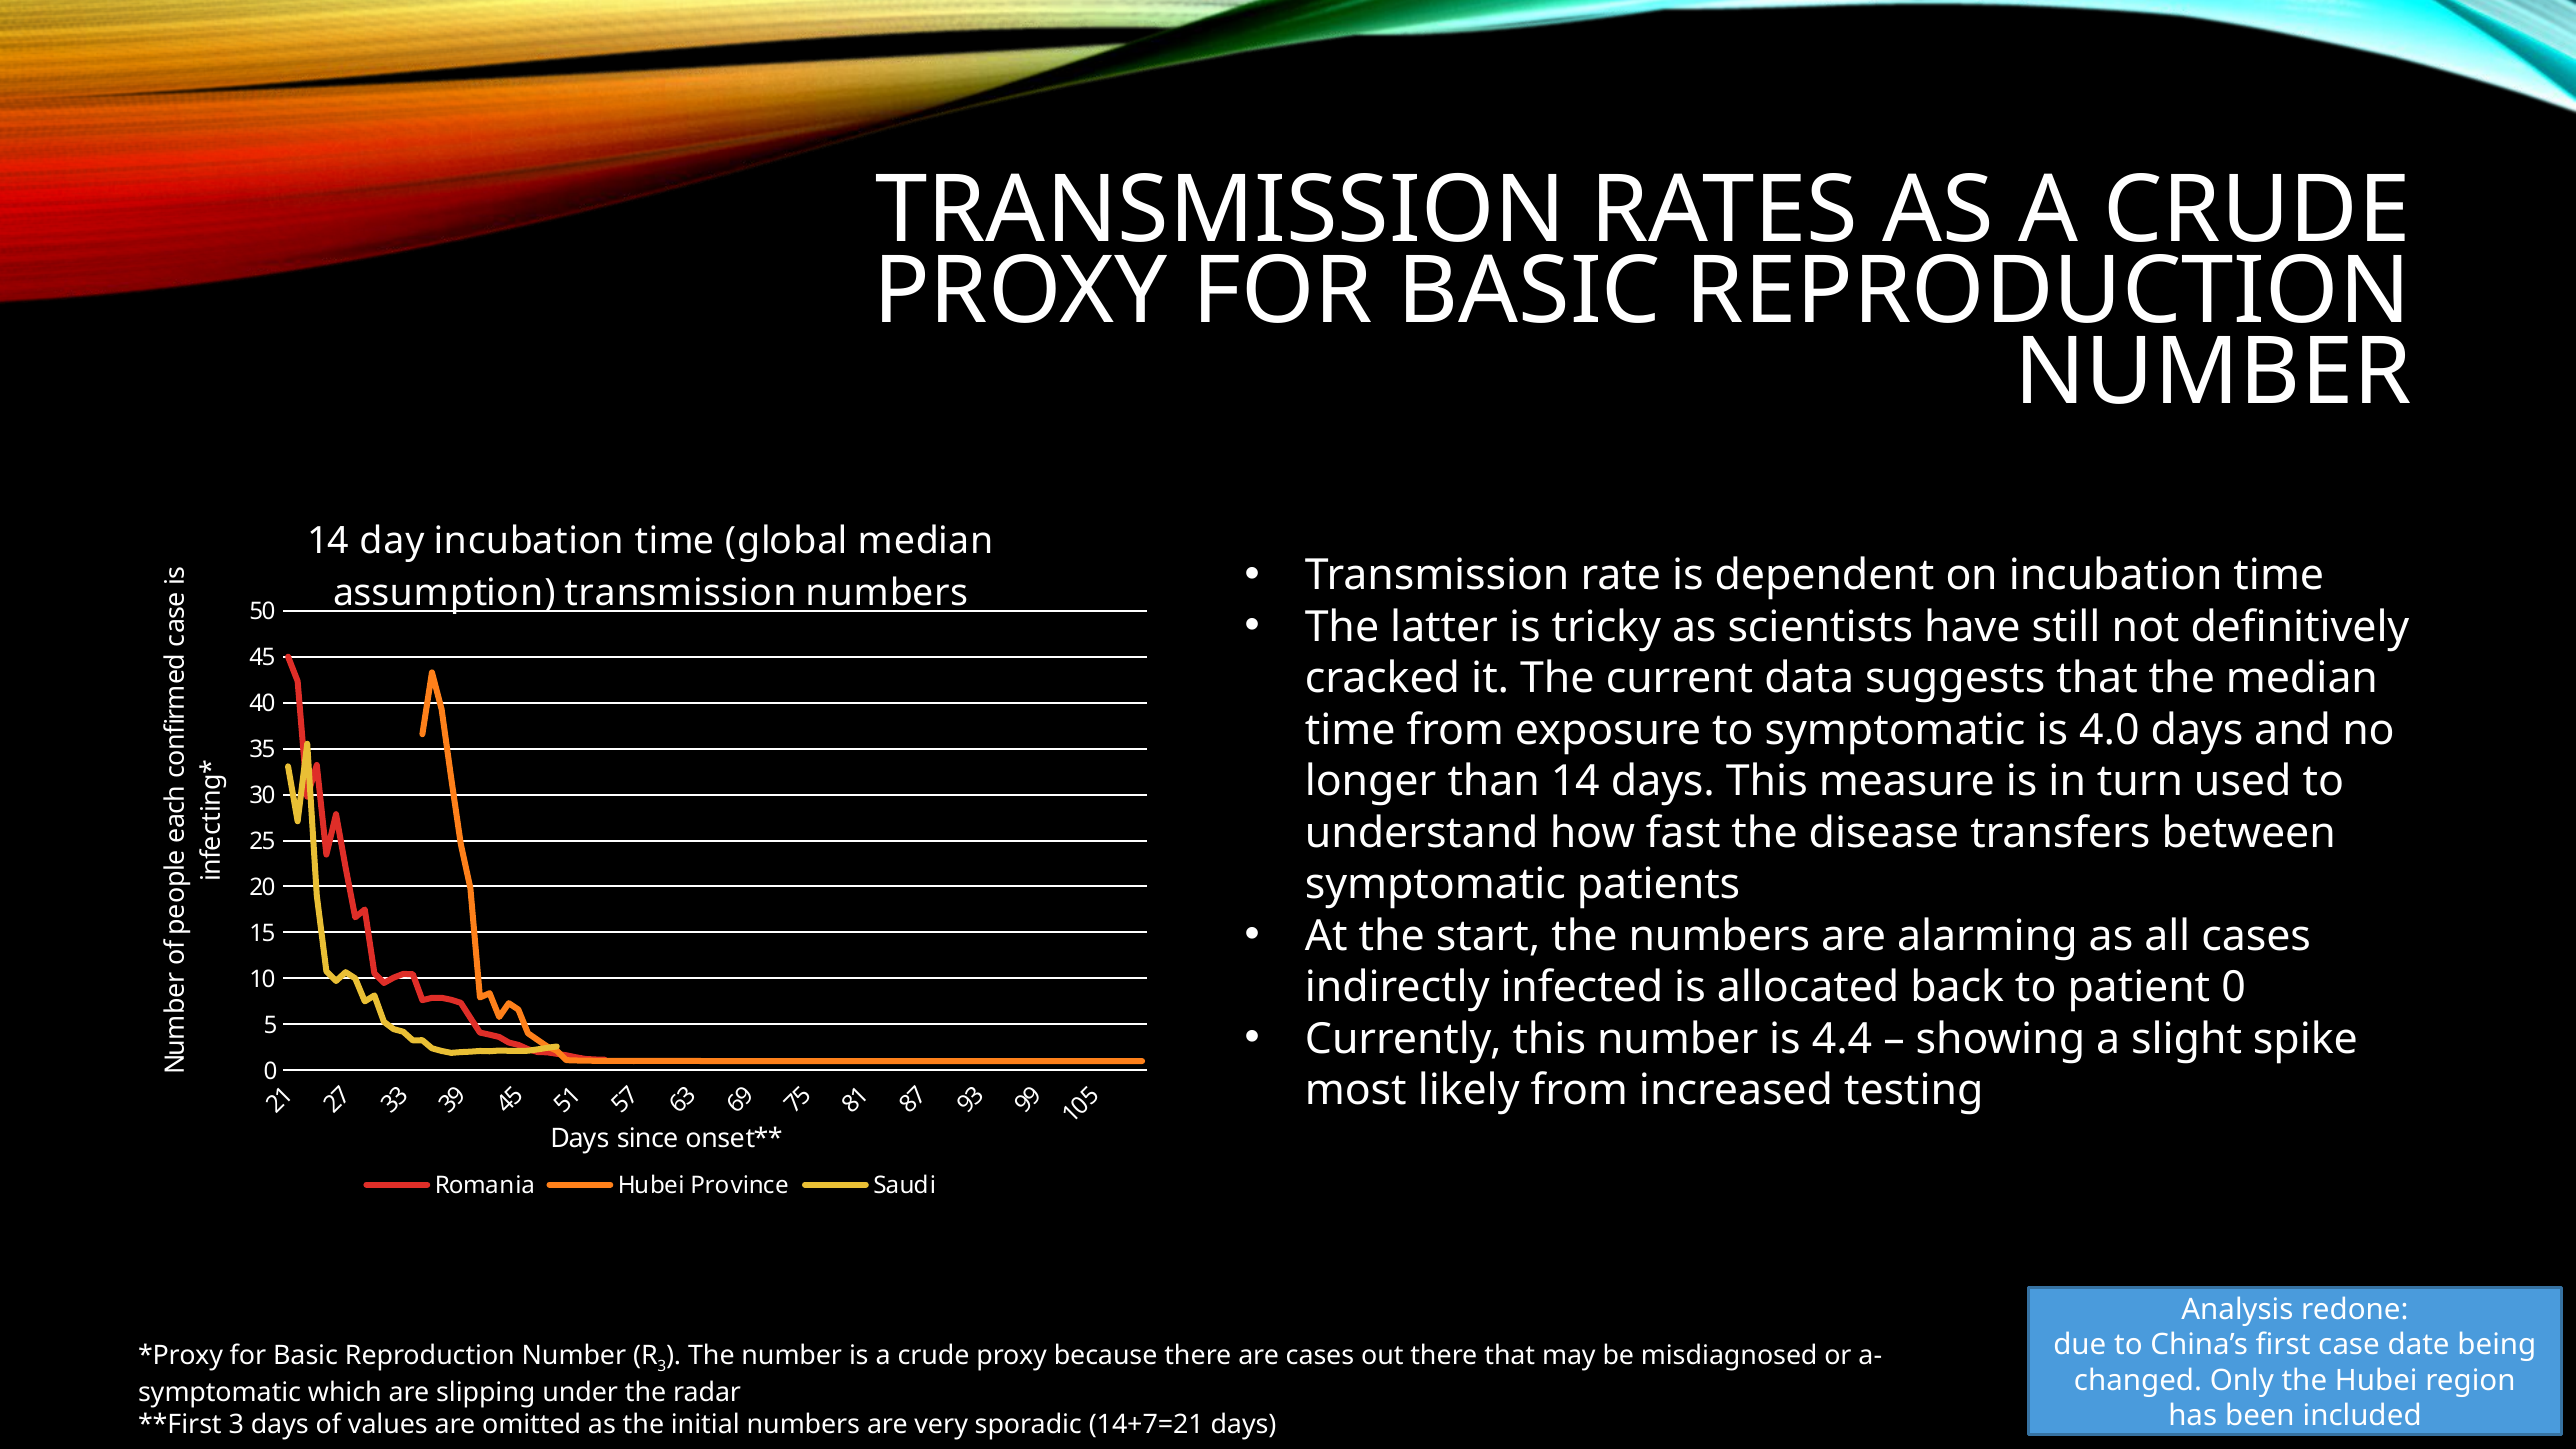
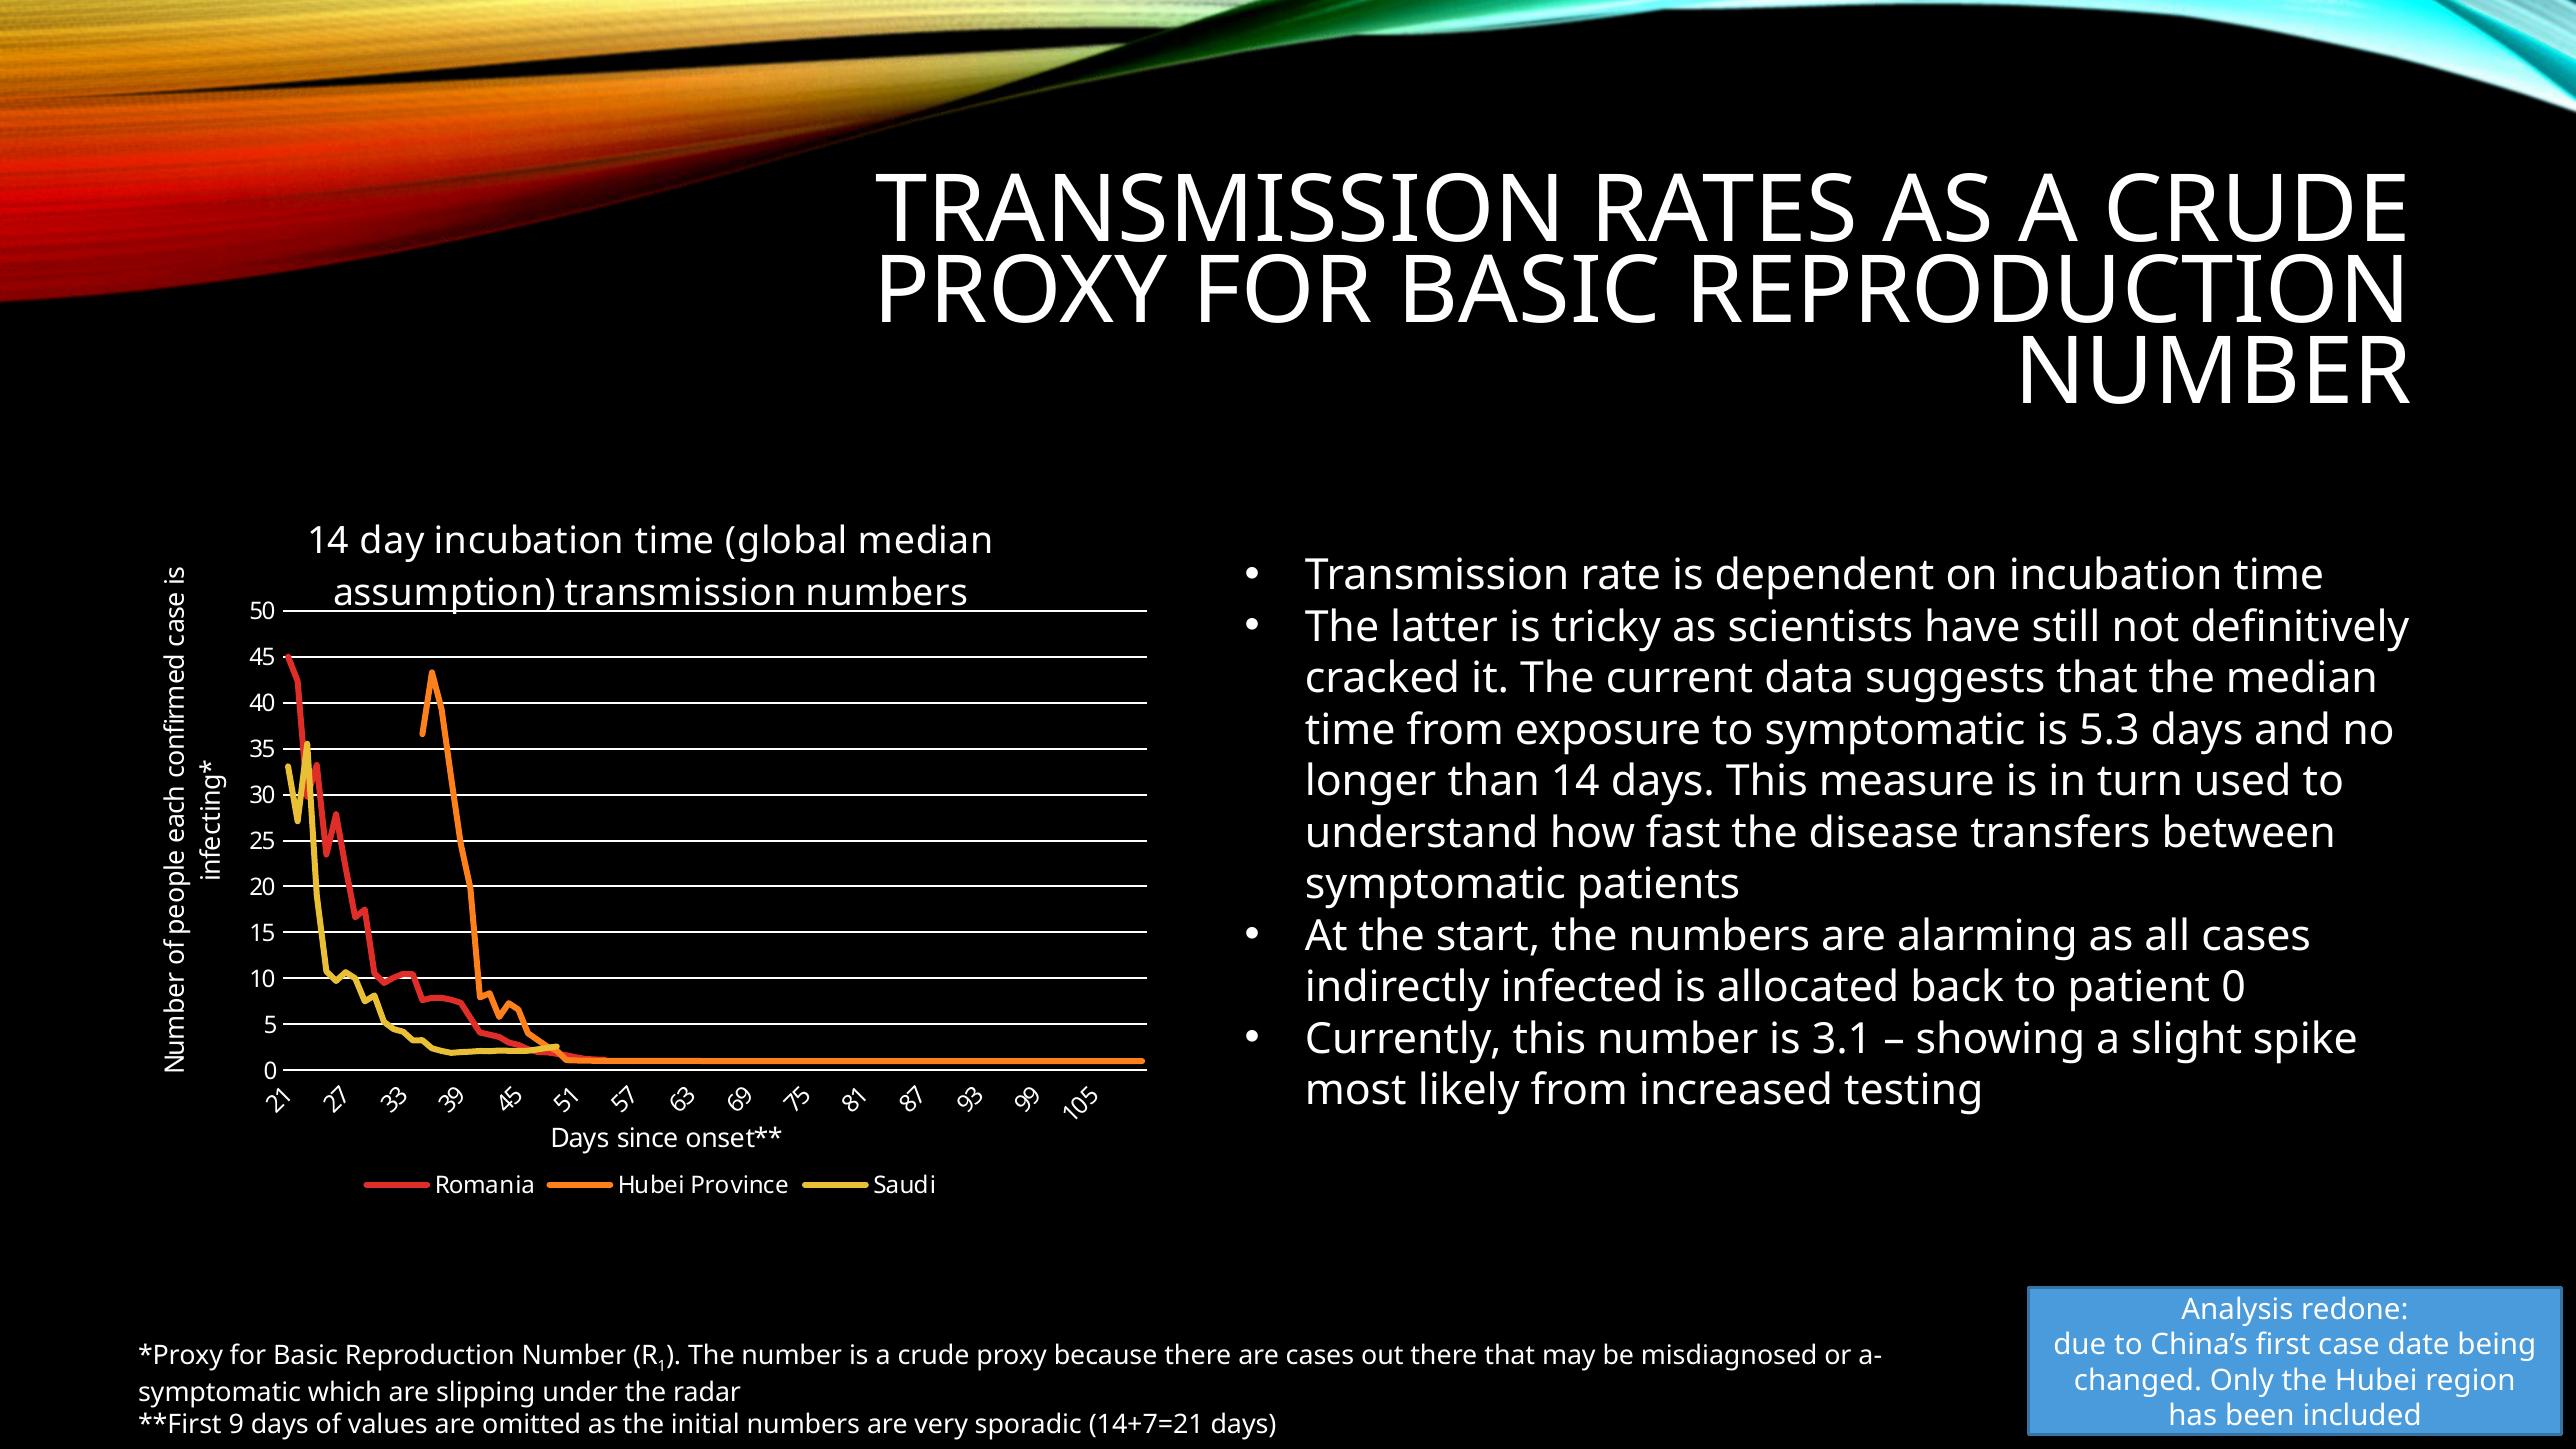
4.0: 4.0 -> 5.3 (2109, 730)
4.4: 4.4 -> 3.1 (1842, 1039)
3: 3 -> 1 (662, 1366)
3: 3 -> 9 (236, 1425)
